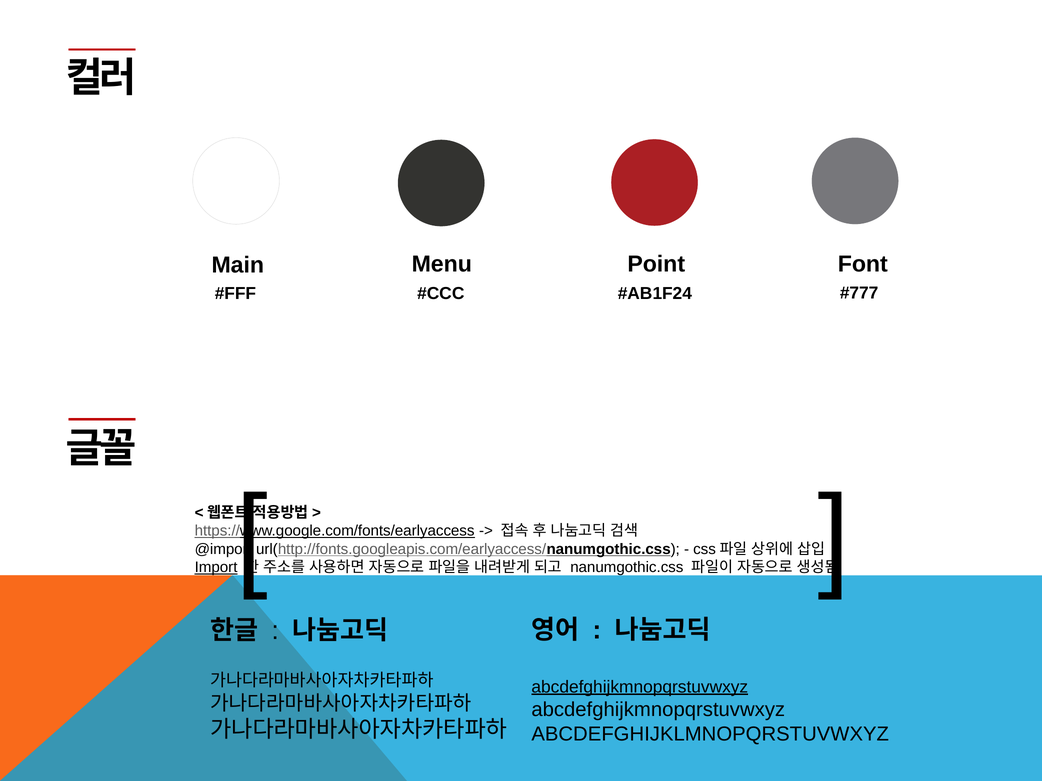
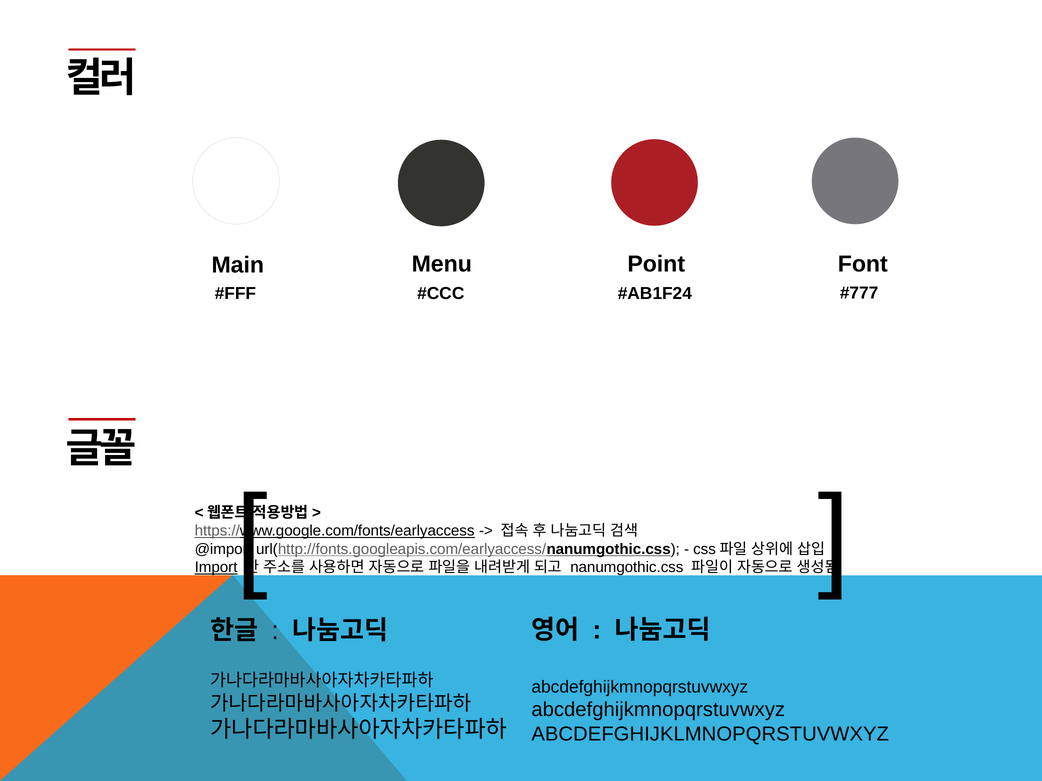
abcdefghijkmnopqrstuvwxyz underline: present -> none (640, 687)
